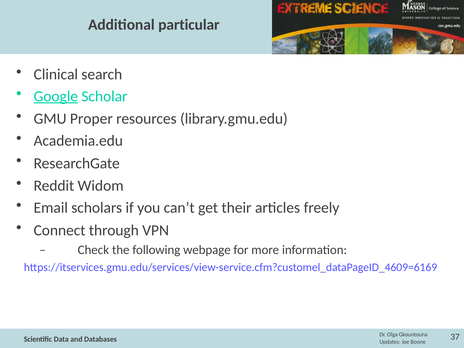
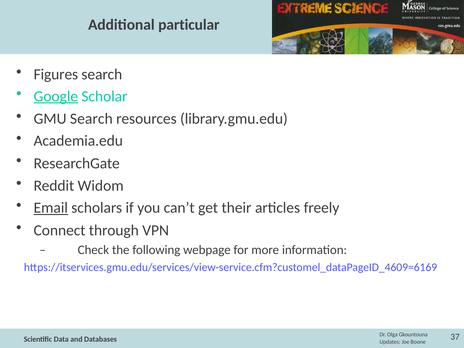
Clinical: Clinical -> Figures (56, 75)
GMU Proper: Proper -> Search (91, 119)
Email underline: none -> present (51, 208)
